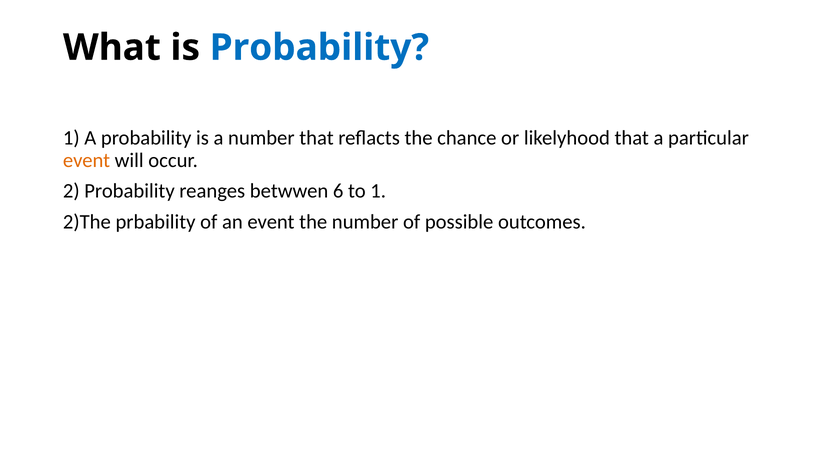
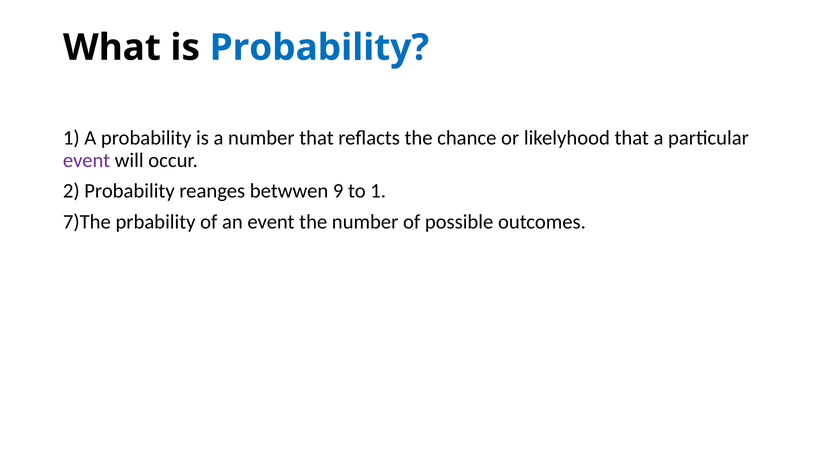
event colour: orange -> purple (87, 160)
6: 6 -> 9 (338, 191)
2)The: 2)The -> 7)The (87, 222)
